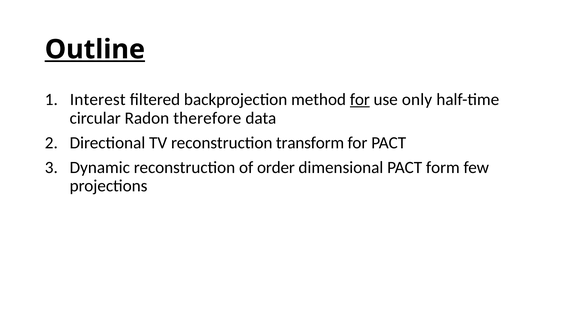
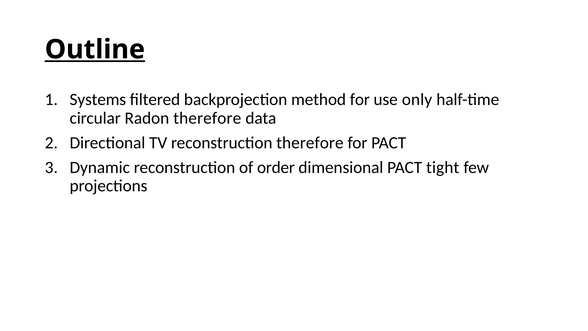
Interest: Interest -> Systems (98, 99)
for underline: present -> none (360, 99)
reconstruction transform: transform -> therefore (310, 143)
form: form -> tight (443, 167)
